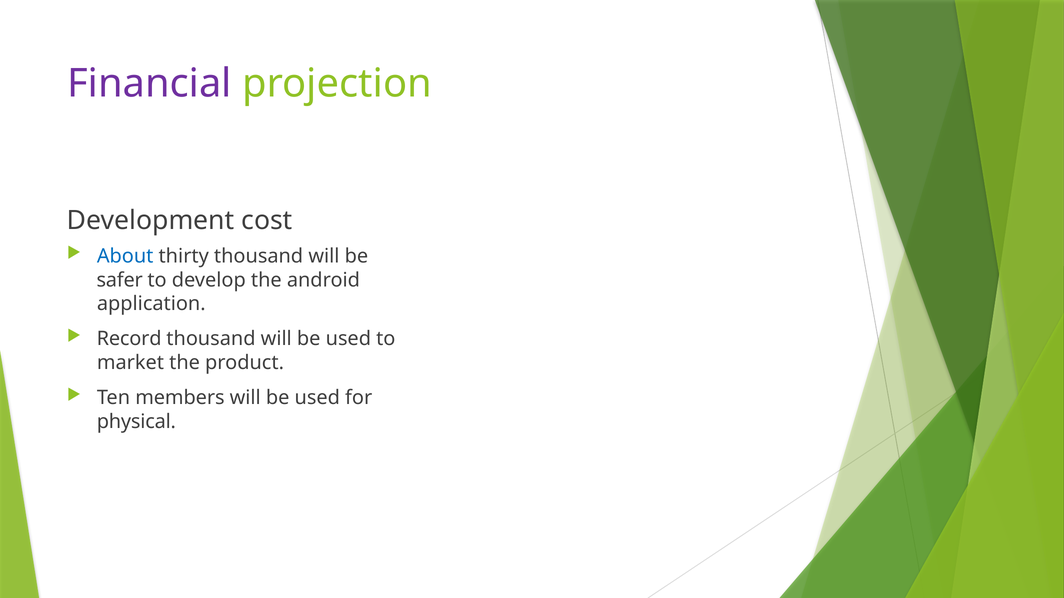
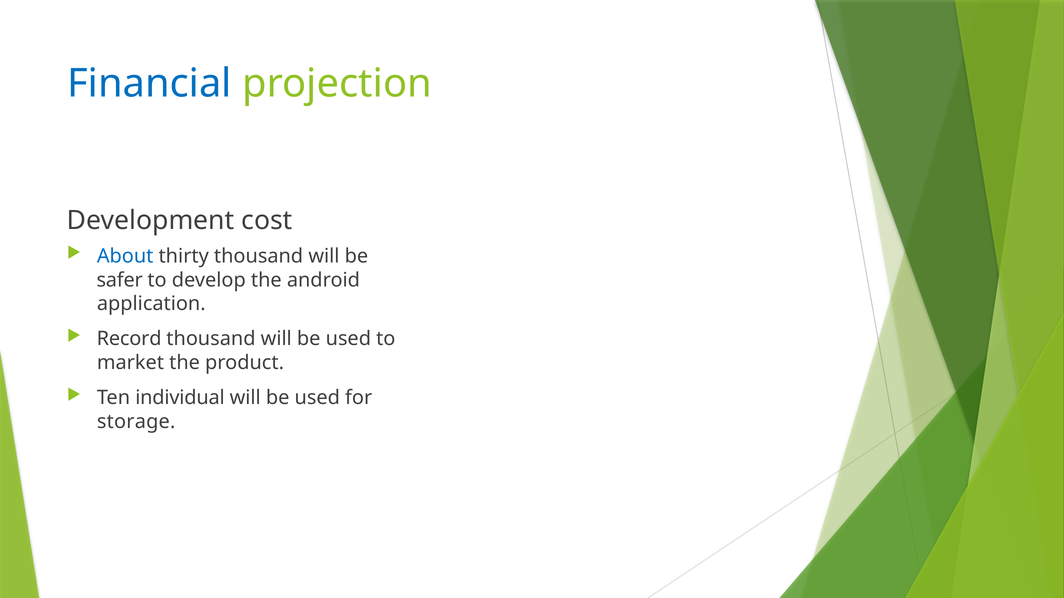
Financial colour: purple -> blue (149, 84)
members: members -> individual (180, 398)
physical: physical -> storage (136, 422)
